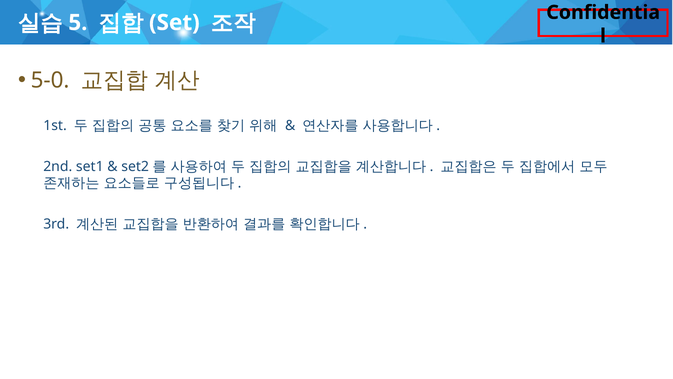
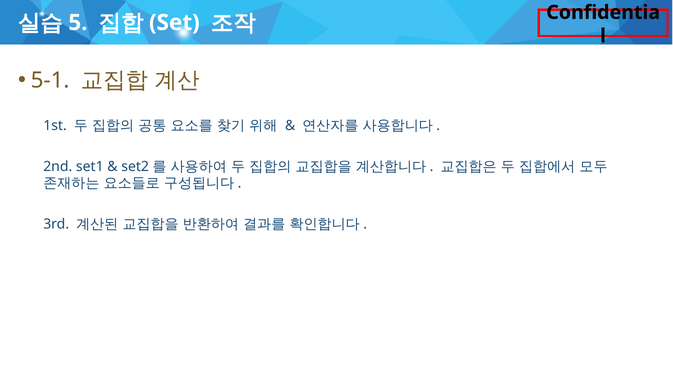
5-0: 5-0 -> 5-1 (50, 80)
